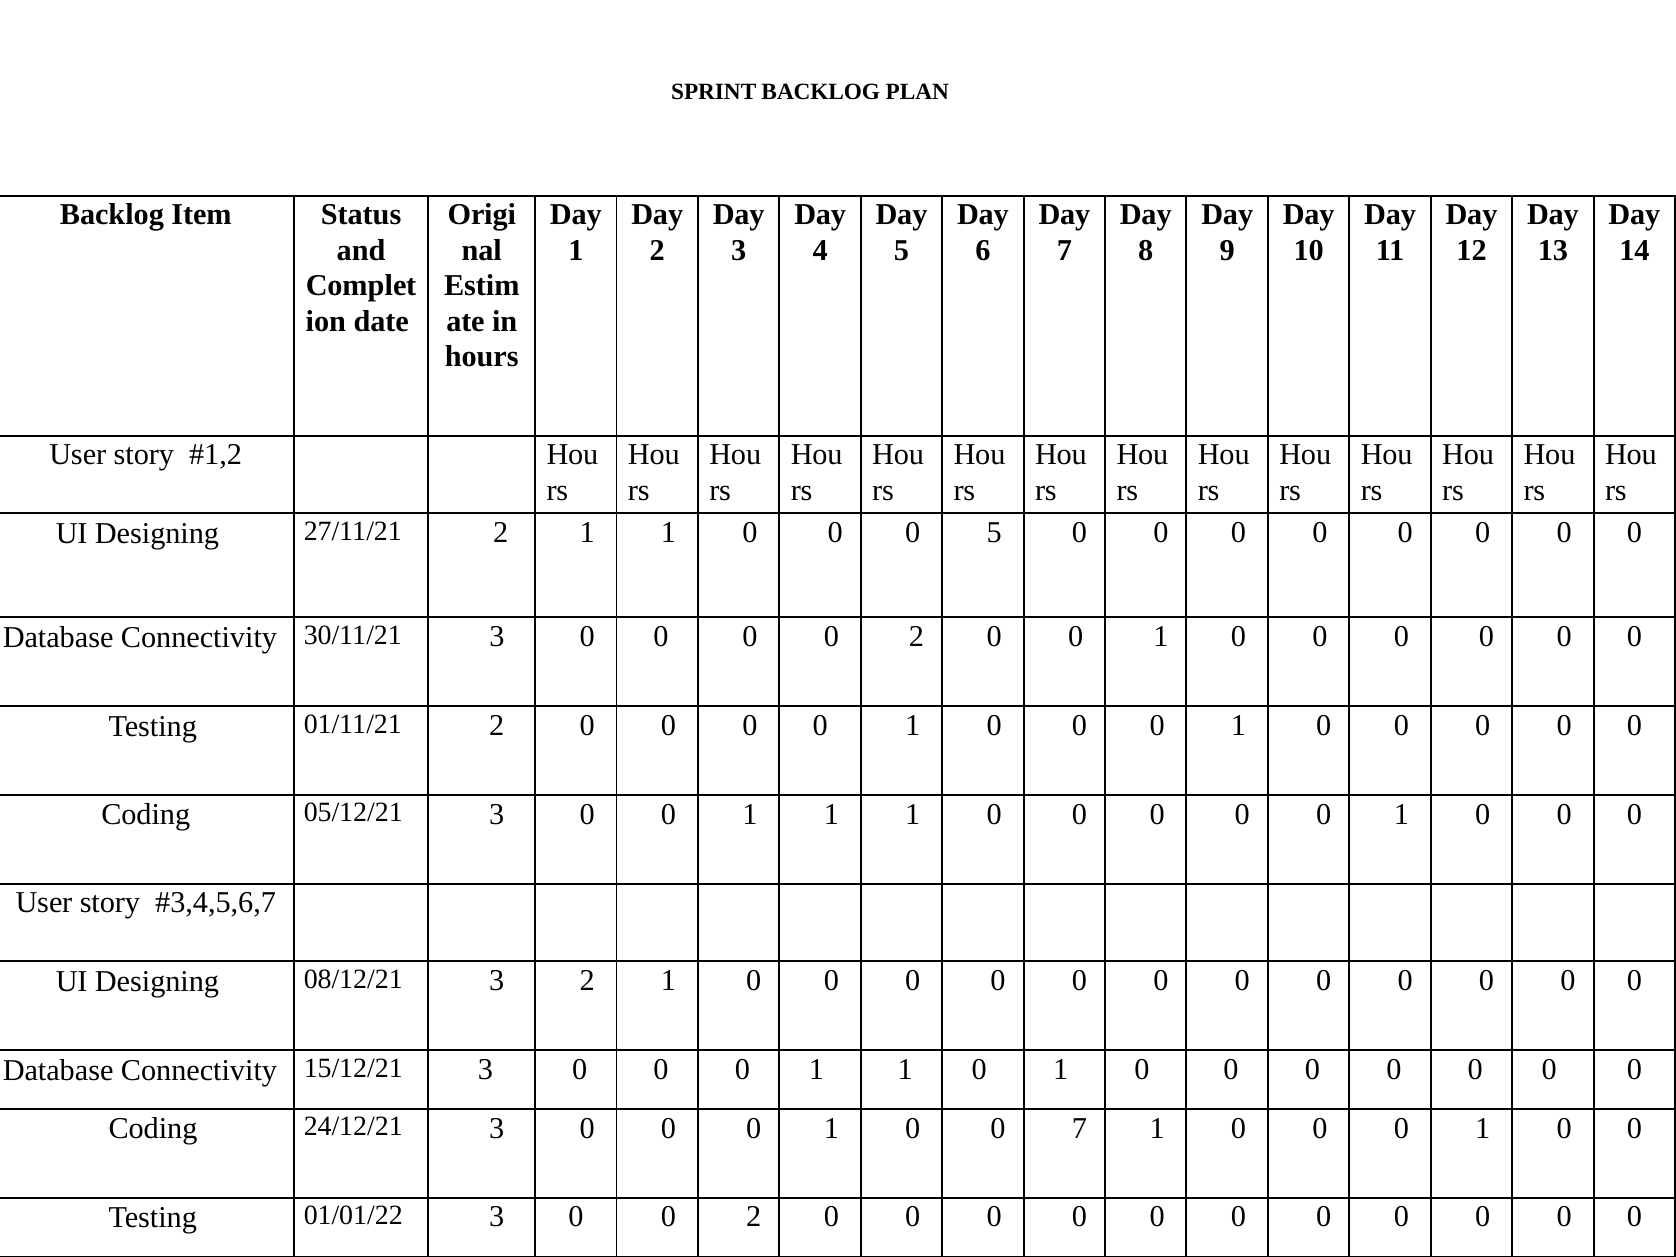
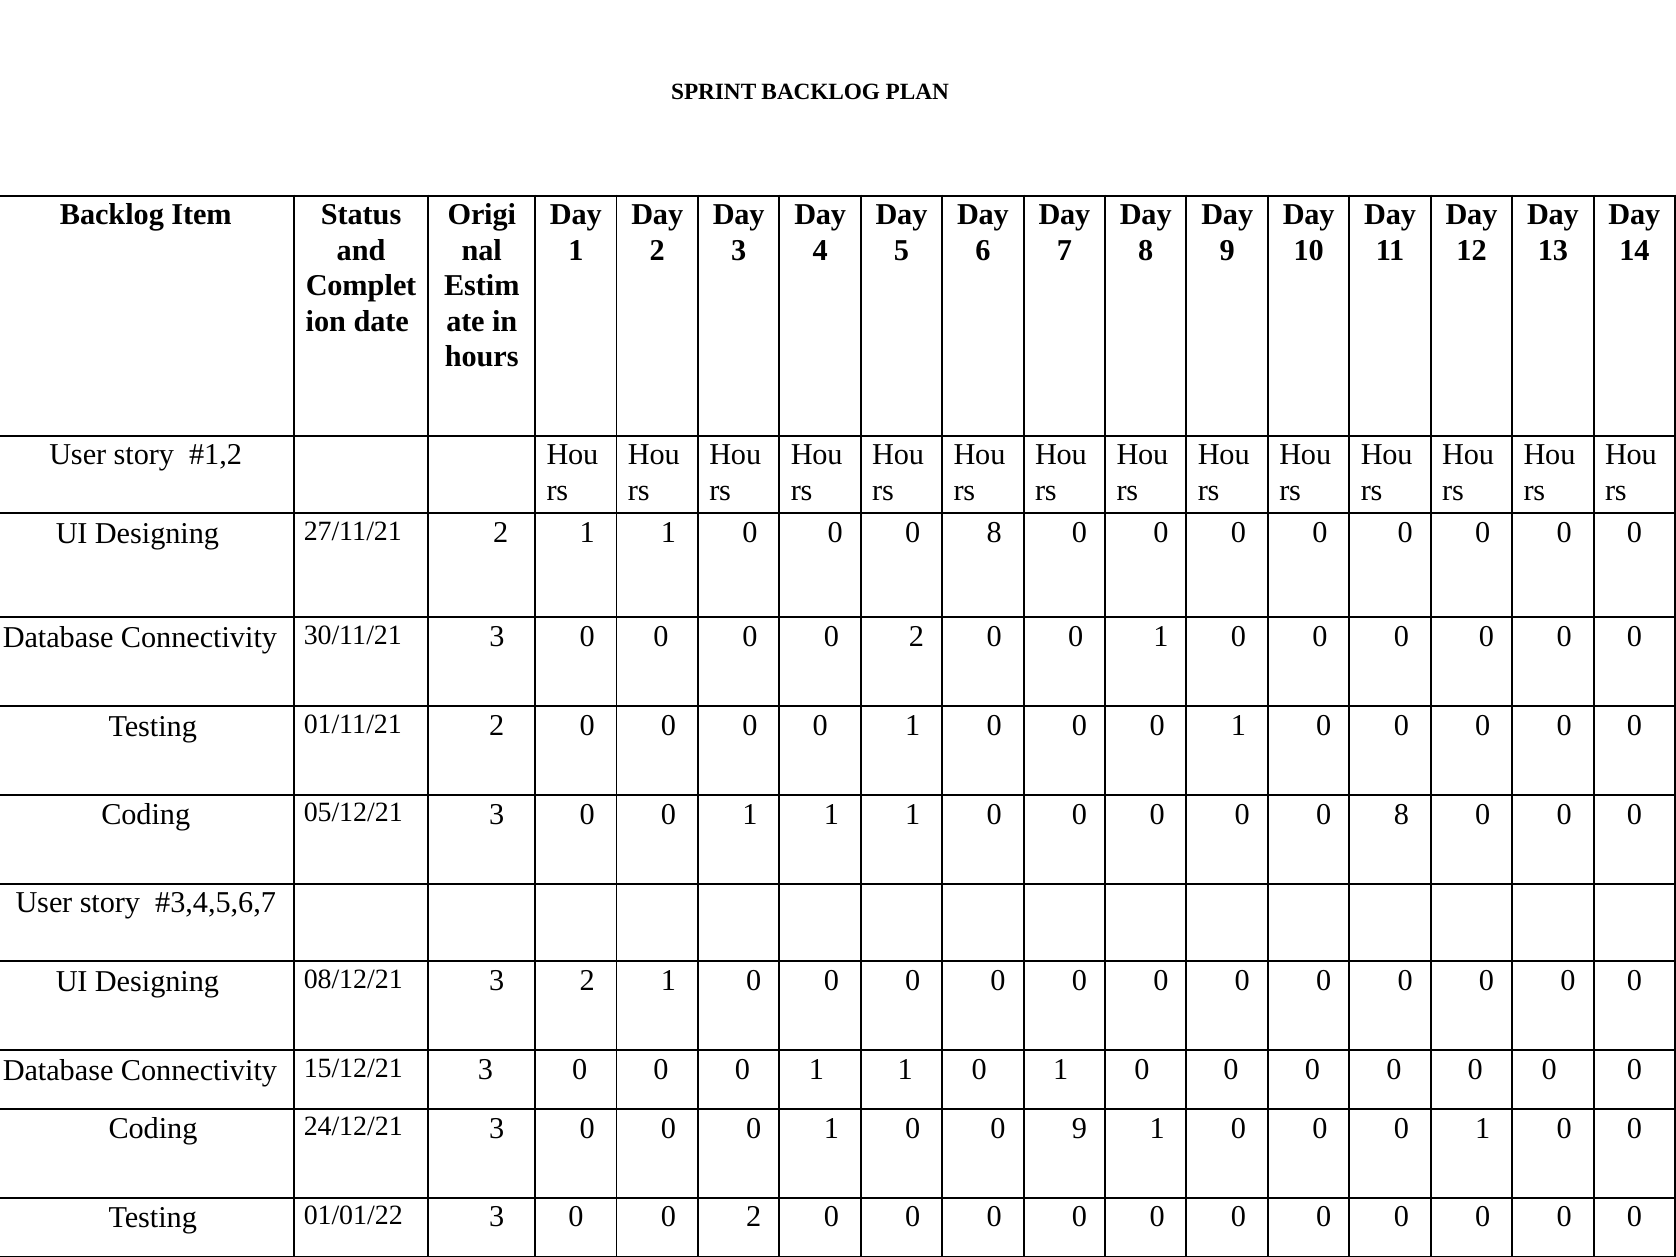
5: 5 -> 8 (994, 532)
1: 1 -> 8 (1401, 814)
0 7: 7 -> 9 (1079, 1128)
